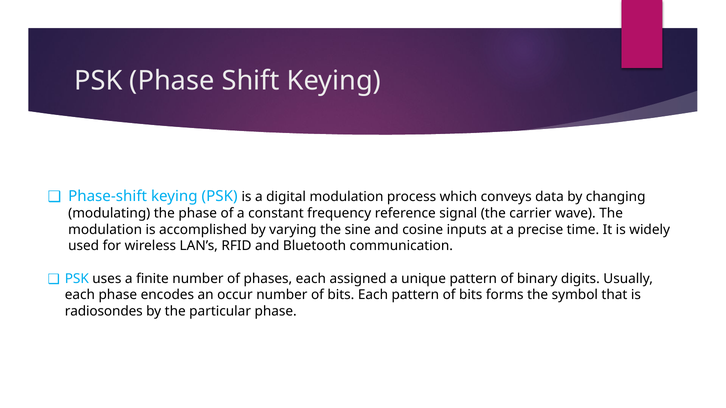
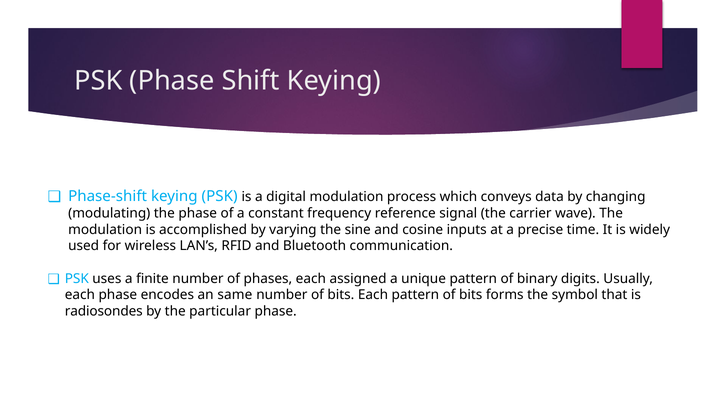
occur: occur -> same (235, 295)
